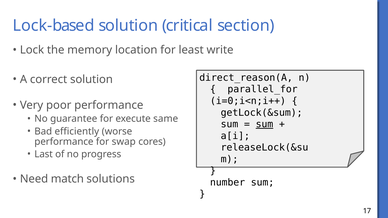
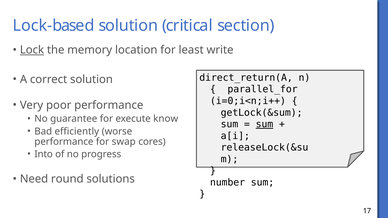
Lock underline: none -> present (32, 50)
direct_reason(A: direct_reason(A -> direct_return(A (246, 78)
same: same -> know (166, 119)
Last: Last -> Into (44, 154)
match: match -> round (67, 179)
